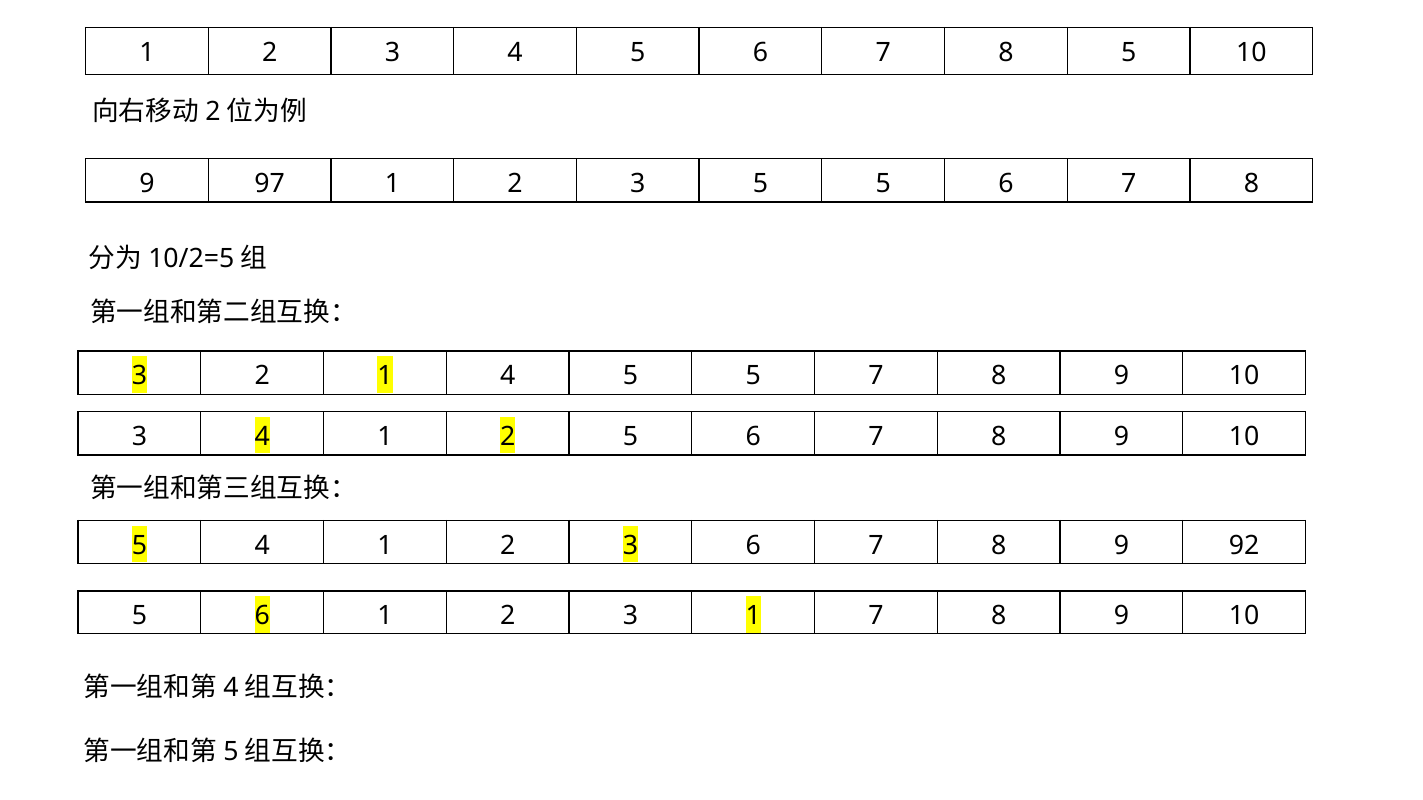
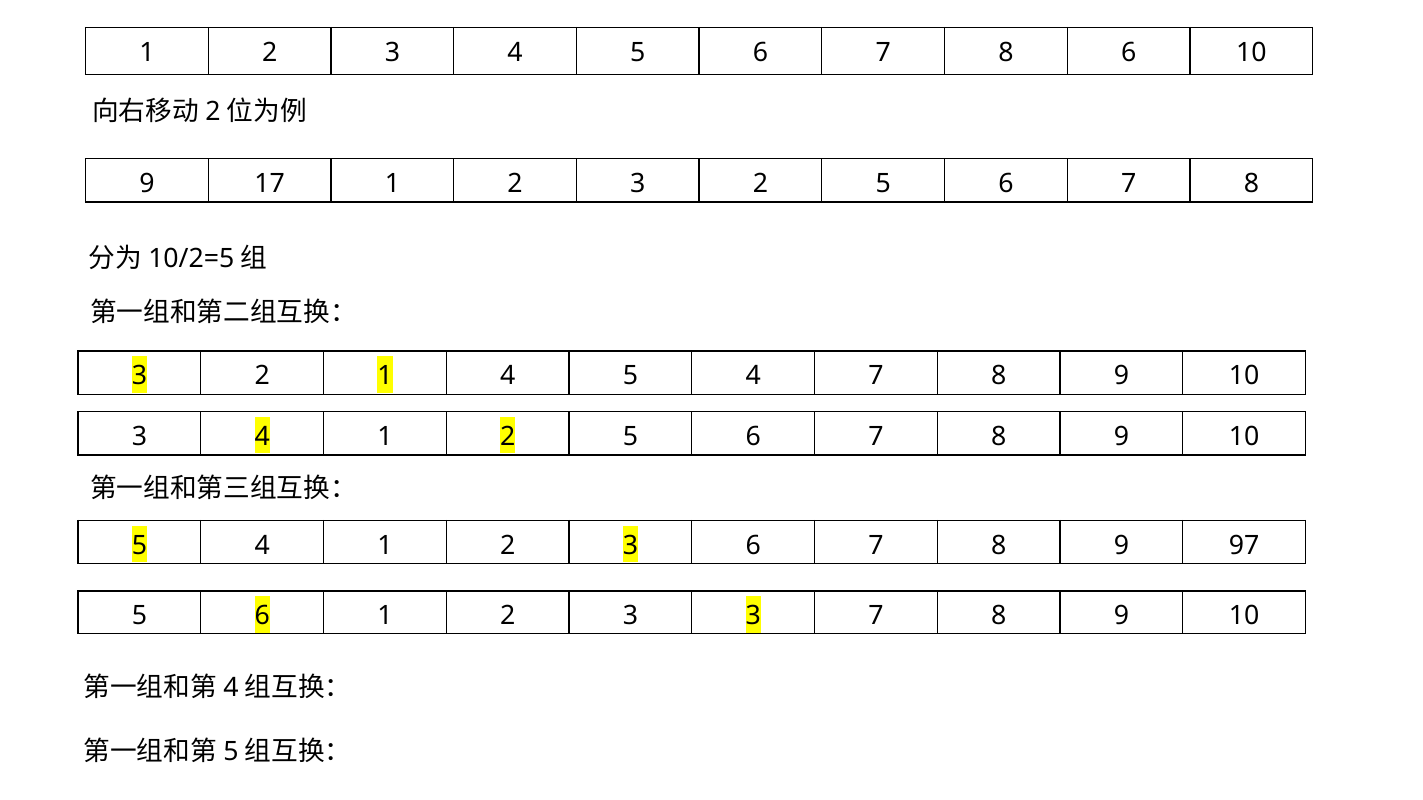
8 5: 5 -> 6 (1129, 52)
97: 97 -> 17 (270, 184)
2 3 5: 5 -> 2 (761, 184)
4 5 5: 5 -> 4 (753, 376)
92: 92 -> 97 (1244, 546)
3 1: 1 -> 3 (753, 616)
